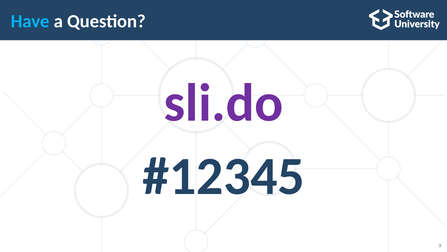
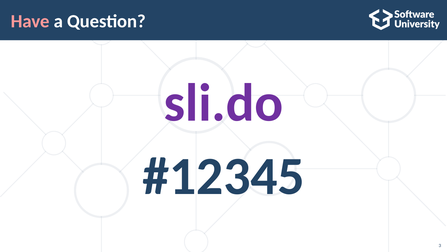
Have colour: light blue -> pink (30, 21)
